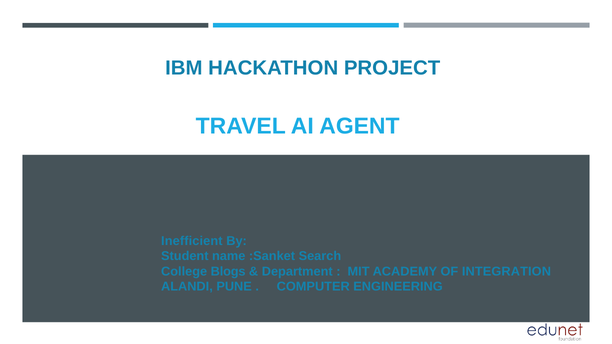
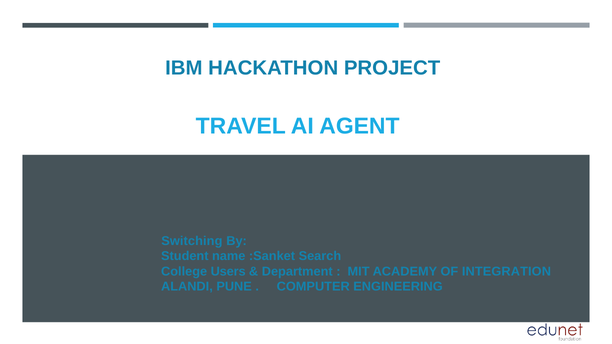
Inefficient: Inefficient -> Switching (192, 241)
Blogs: Blogs -> Users (228, 272)
